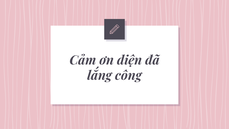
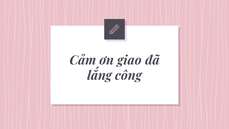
diện: diện -> giao (129, 60)
